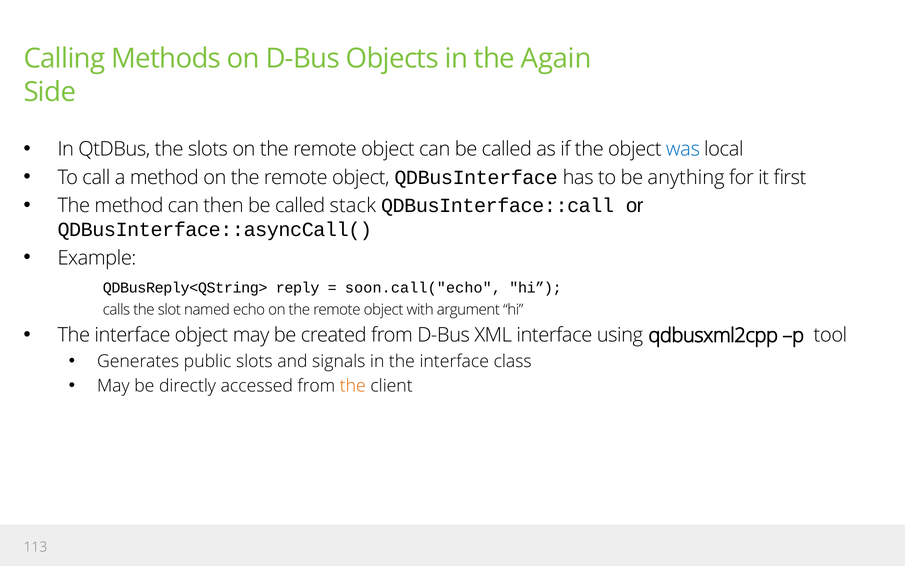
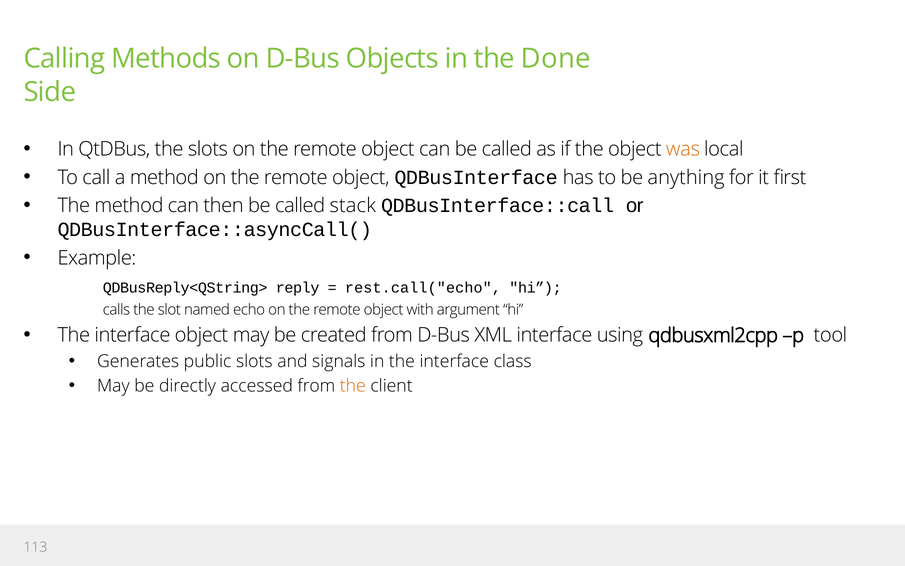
Again: Again -> Done (556, 59)
was colour: blue -> orange (683, 149)
soon.call("echo: soon.call("echo -> rest.call("echo (423, 288)
